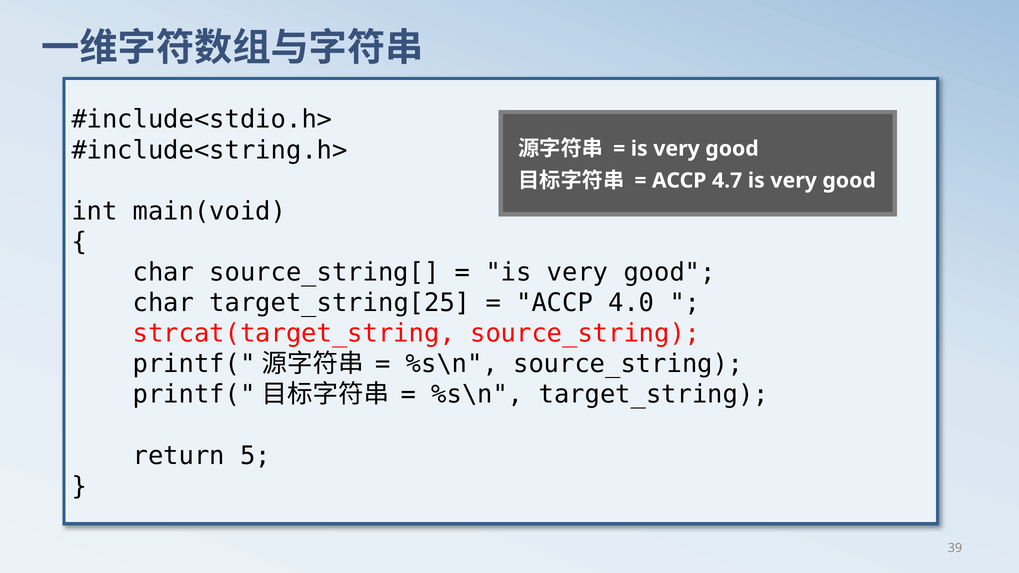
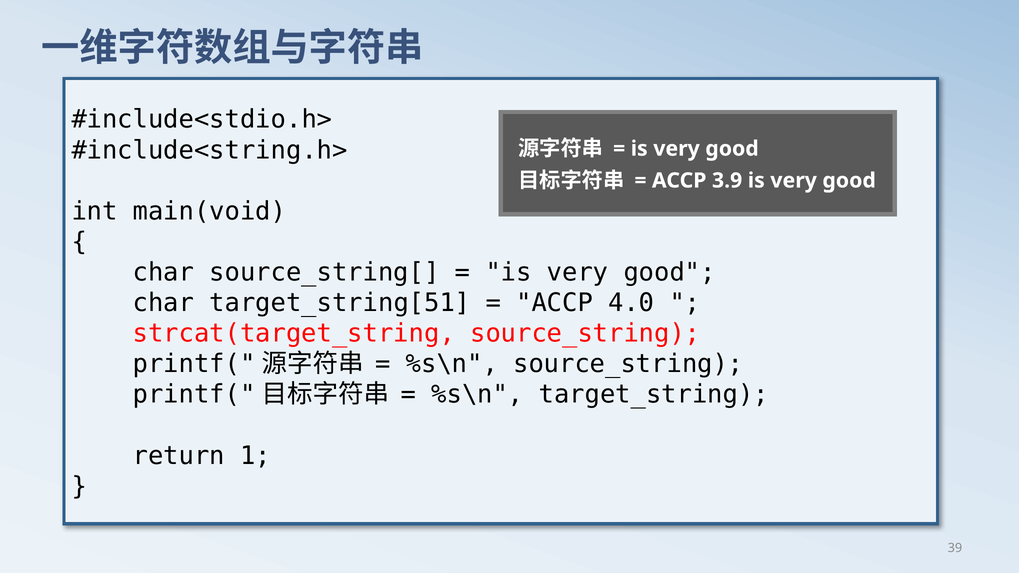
4.7: 4.7 -> 3.9 (727, 181)
target_string[25: target_string[25 -> target_string[51 (340, 303)
5: 5 -> 1 (255, 456)
